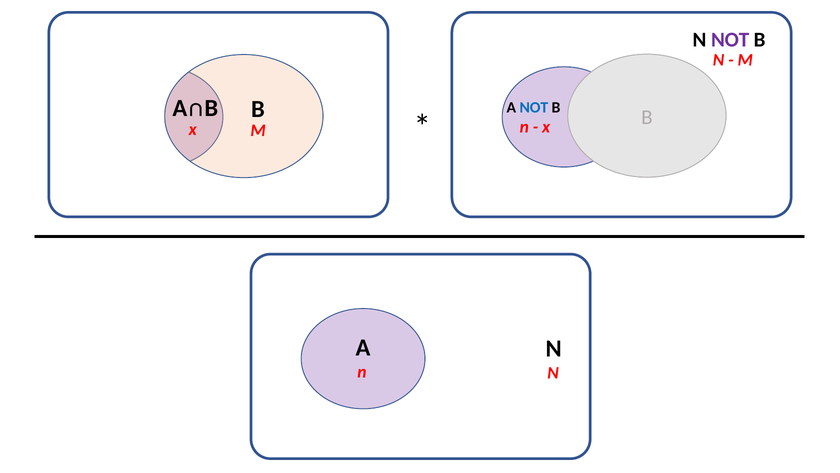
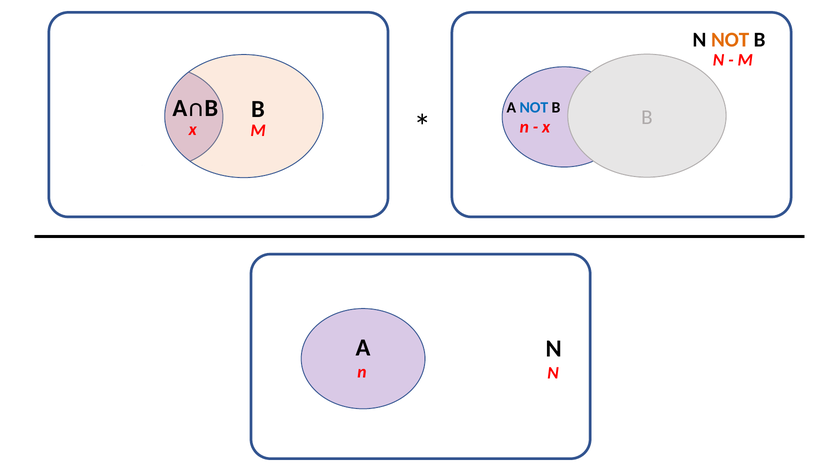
NOT colour: purple -> orange (730, 40)
